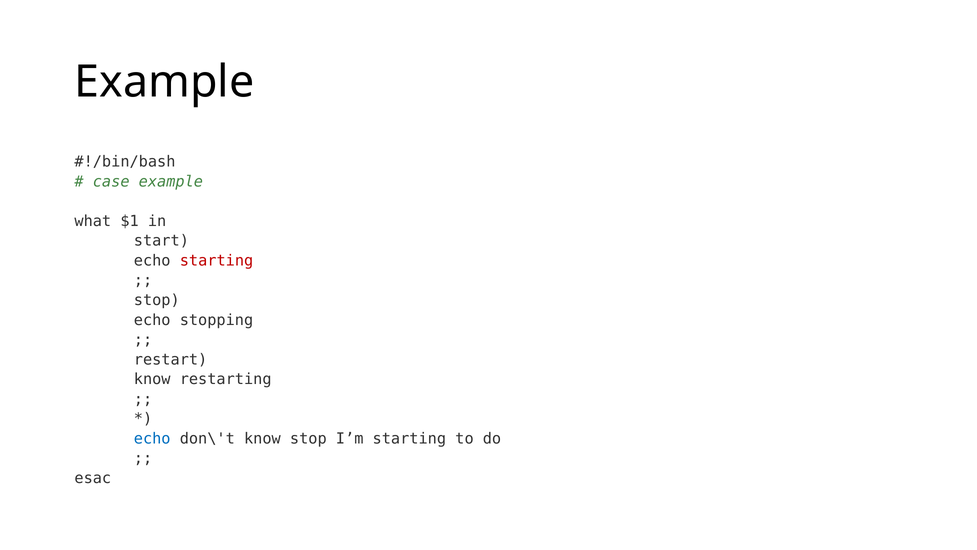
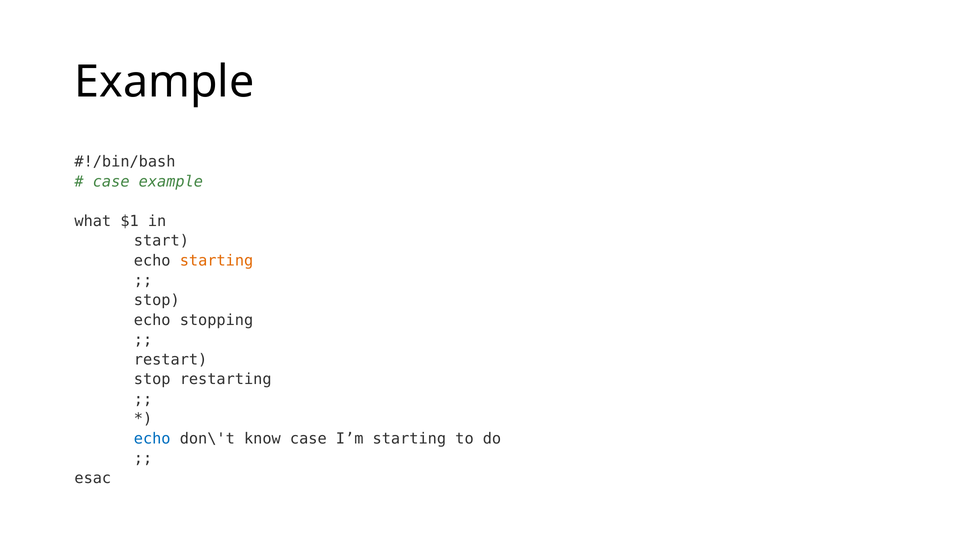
starting colour: red -> orange (217, 260)
know: know -> stop (152, 379)
know stop: stop -> case (308, 438)
